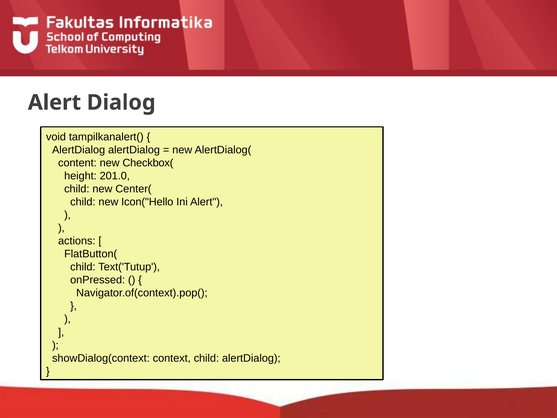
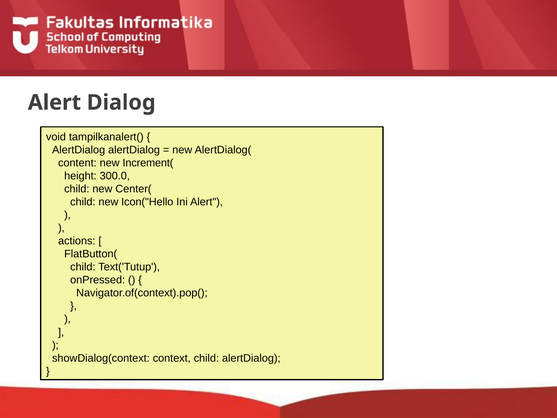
Checkbox(: Checkbox( -> Increment( (148, 163)
201.0: 201.0 -> 300.0 (115, 176)
